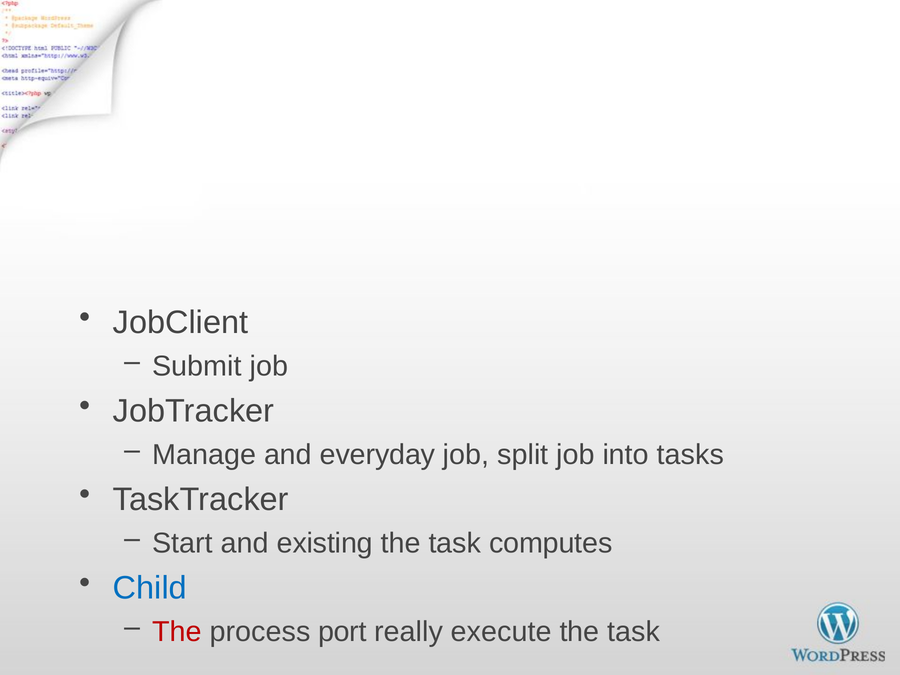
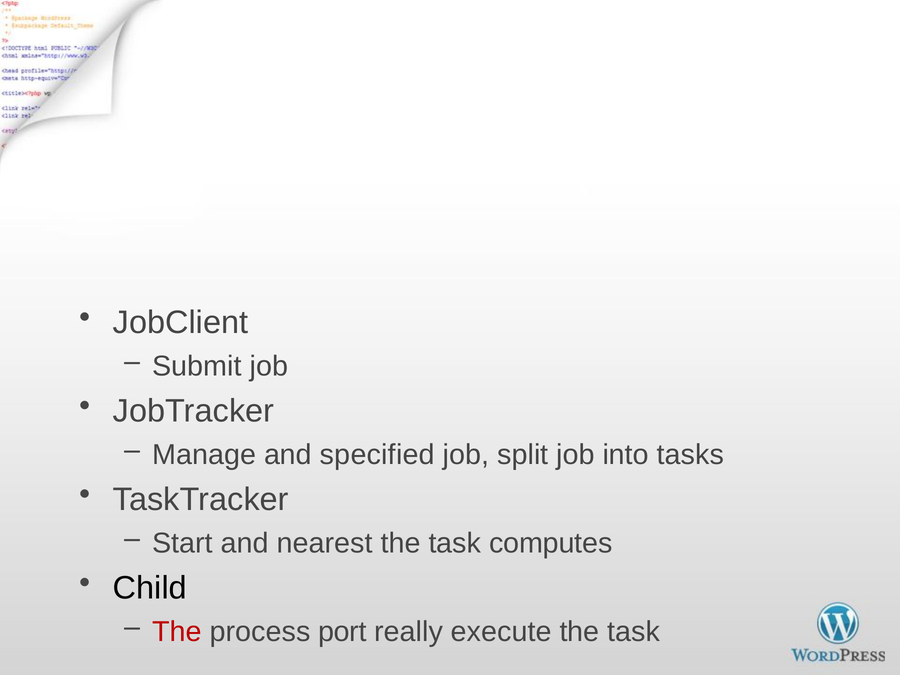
everyday: everyday -> specified (377, 455)
existing: existing -> nearest (325, 543)
Child colour: blue -> black (150, 588)
